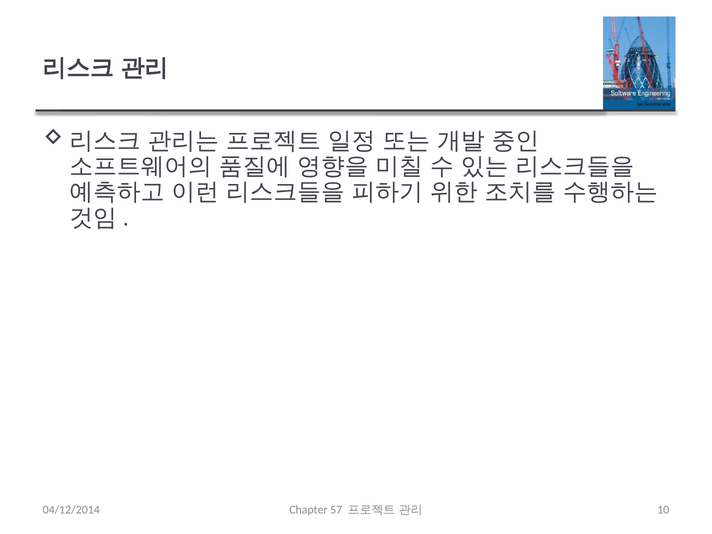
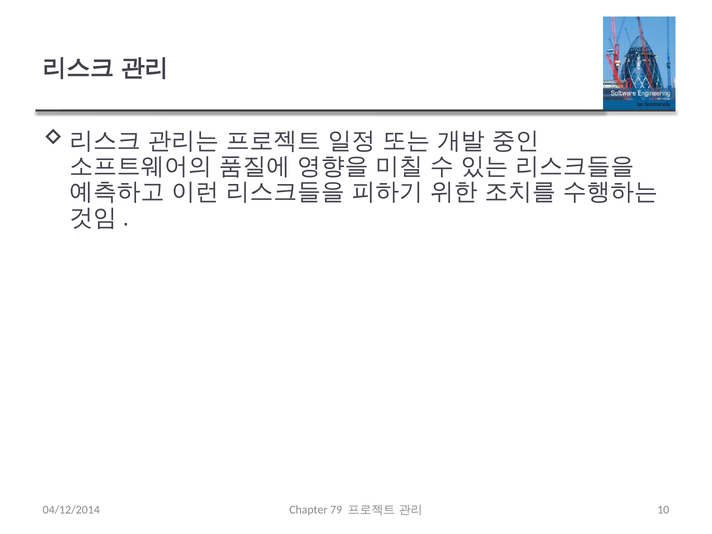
57: 57 -> 79 (336, 510)
